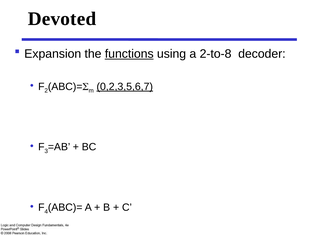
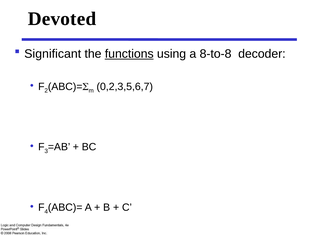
Expansion: Expansion -> Significant (53, 54)
2-to-8: 2-to-8 -> 8-to-8 (216, 54)
0,2,3,5,6,7 underline: present -> none (125, 86)
